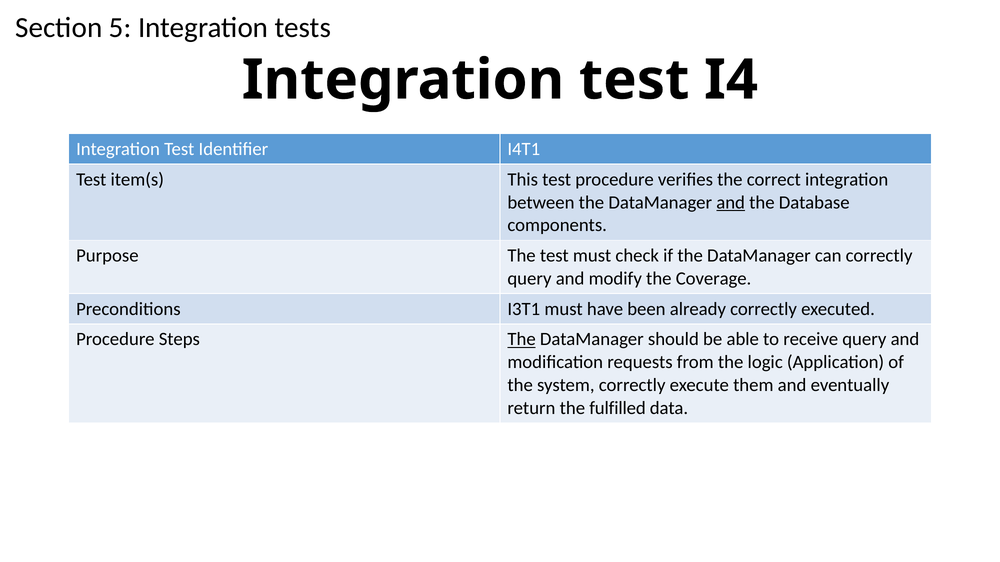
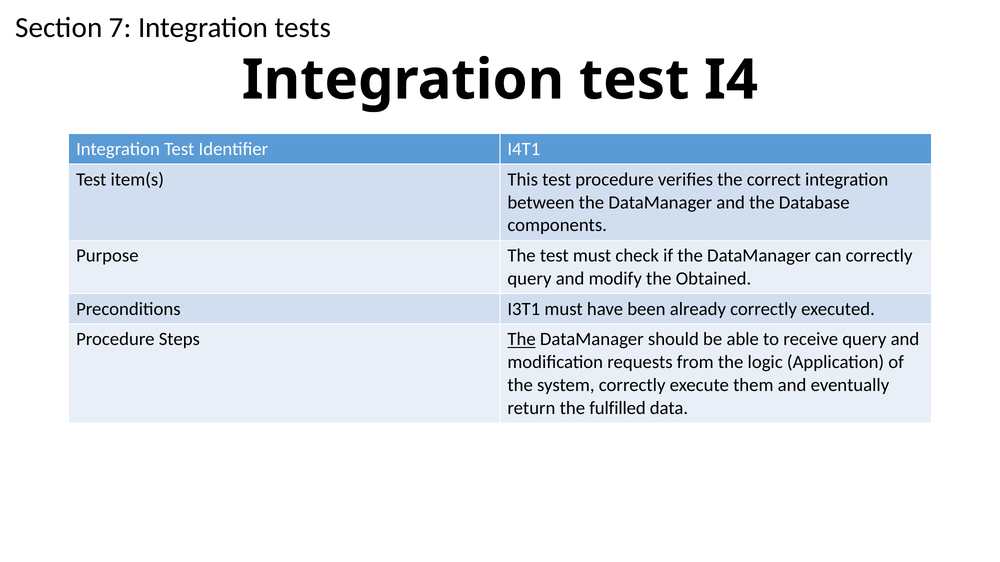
5: 5 -> 7 (120, 28)
and underline: present -> none (731, 203)
Coverage: Coverage -> Obtained (714, 279)
